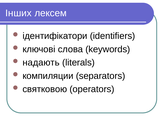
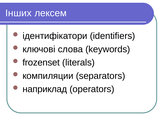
надають: надають -> frozenset (41, 62)
святковою: святковою -> наприклад (45, 89)
